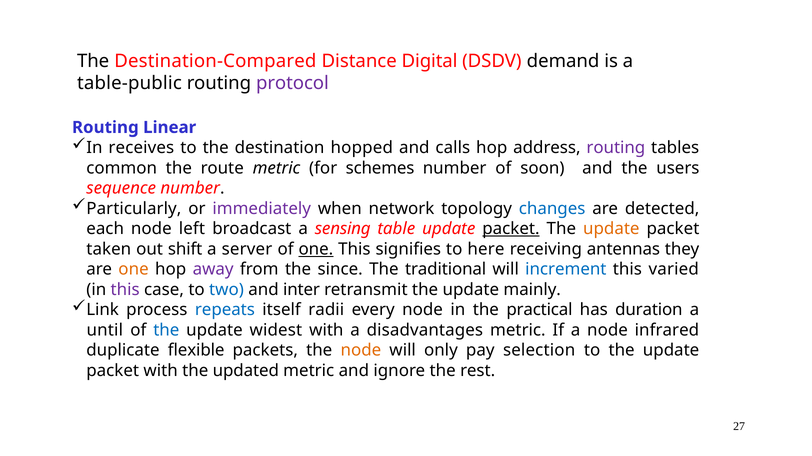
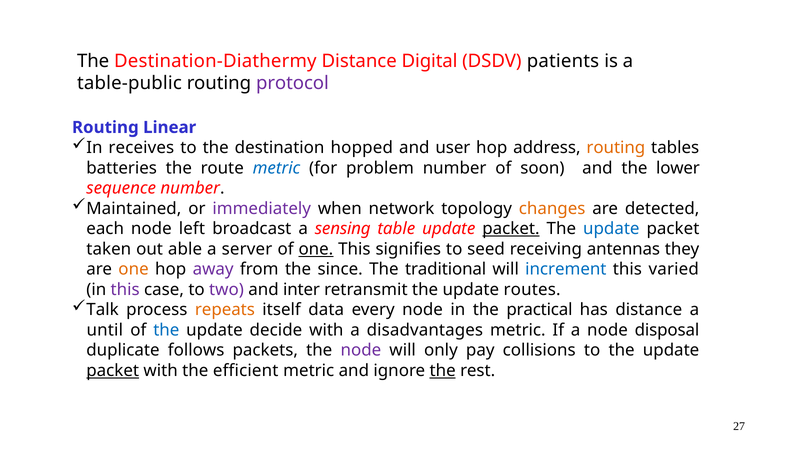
Destination-Compared: Destination-Compared -> Destination-Diathermy (215, 61)
demand: demand -> patients (563, 61)
calls: calls -> user (453, 148)
routing colour: purple -> orange (616, 148)
common: common -> batteries (122, 168)
metric colour: black -> blue (276, 168)
schemes: schemes -> problem (380, 168)
users: users -> lower (678, 168)
Particularly: Particularly -> Maintained (134, 209)
changes colour: blue -> orange (552, 209)
update colour: orange -> blue (611, 229)
shift: shift -> able (185, 249)
here: here -> seed (486, 249)
two colour: blue -> purple (226, 290)
mainly: mainly -> routes (532, 290)
Link: Link -> Talk (103, 310)
repeats colour: blue -> orange (225, 310)
radii: radii -> data (326, 310)
has duration: duration -> distance (649, 310)
widest: widest -> decide (276, 331)
infrared: infrared -> disposal (667, 331)
flexible: flexible -> follows (196, 351)
node colour: orange -> purple (361, 351)
selection: selection -> collisions (539, 351)
packet underline: none -> present (113, 371)
updated: updated -> efficient (246, 371)
the underline: none -> present (443, 371)
